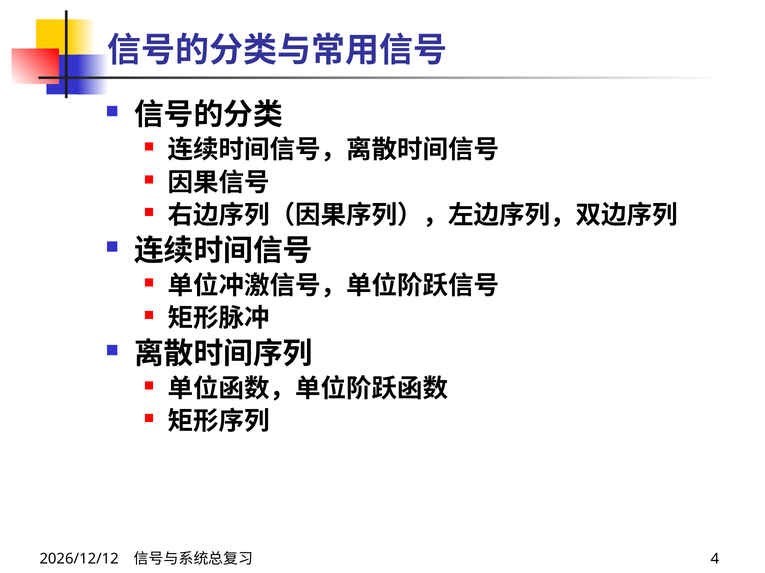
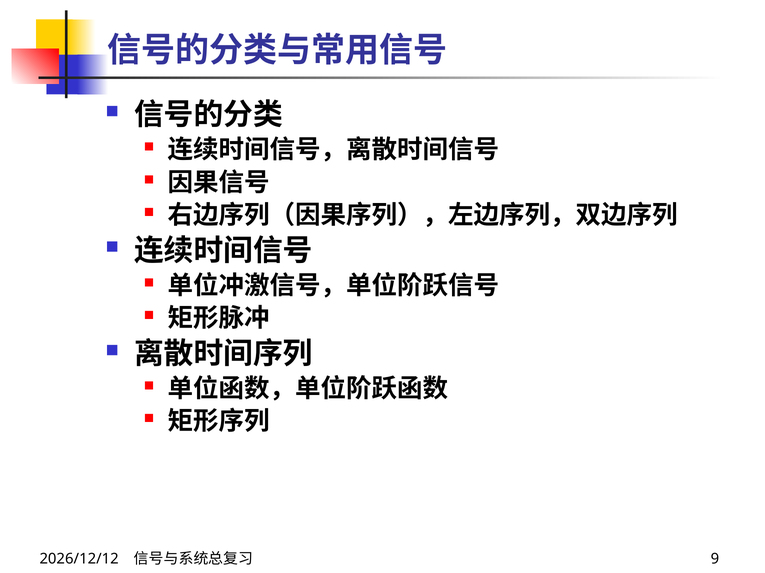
4: 4 -> 9 (715, 560)
